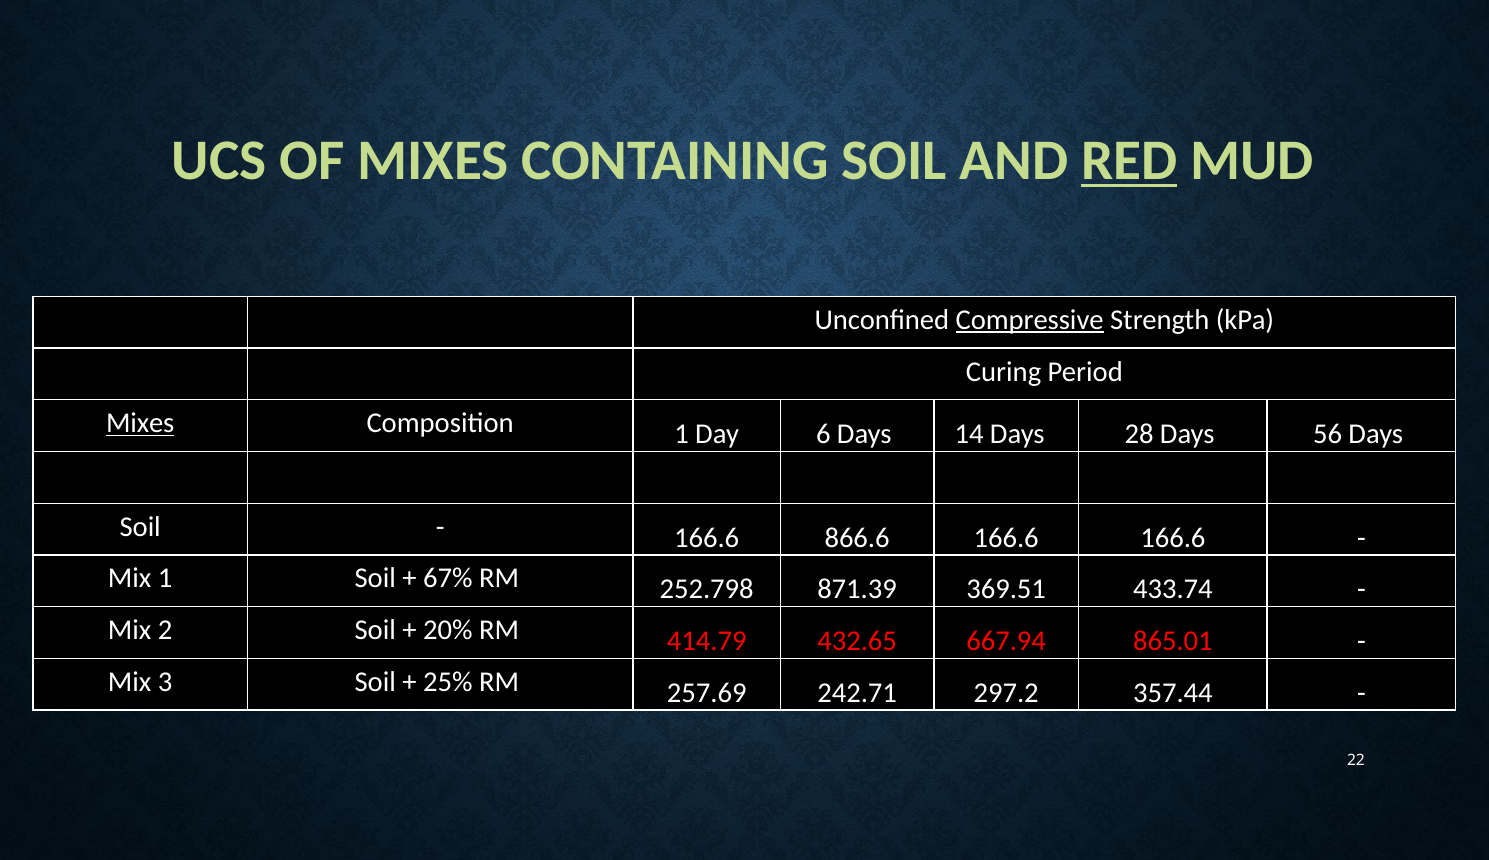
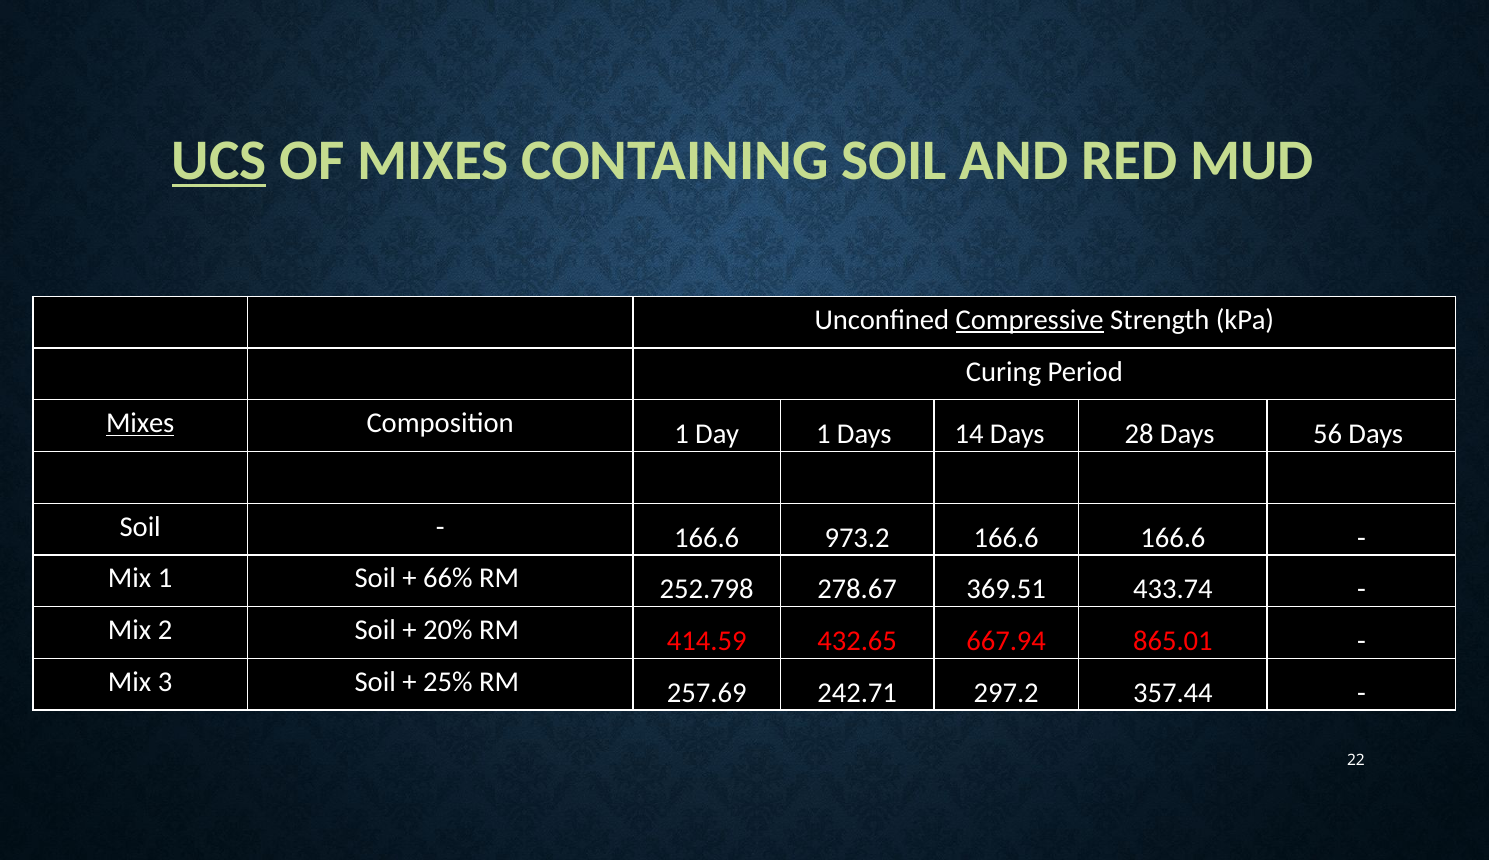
UCS underline: none -> present (219, 161)
RED underline: present -> none (1129, 161)
Day 6: 6 -> 1 (823, 434)
866.6: 866.6 -> 973.2 (857, 537)
67%: 67% -> 66% (448, 578)
871.39: 871.39 -> 278.67 (857, 589)
414.79: 414.79 -> 414.59 (707, 641)
